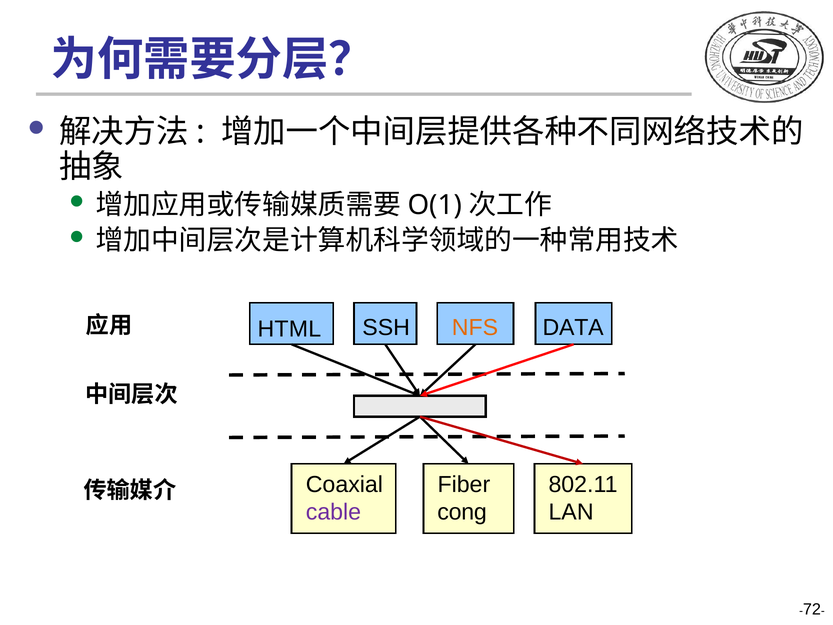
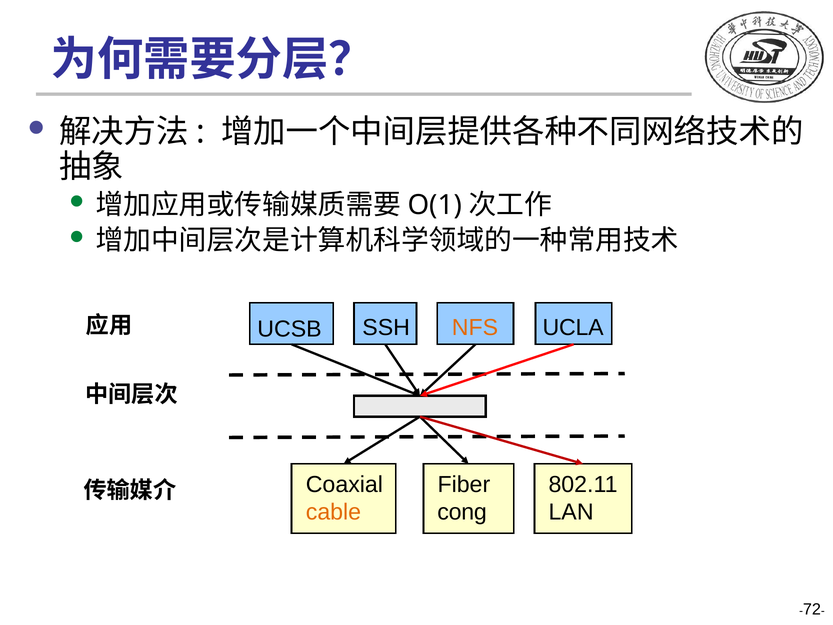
DATA: DATA -> UCLA (573, 328)
HTML: HTML -> UCSB (289, 329)
cable colour: purple -> orange (333, 512)
